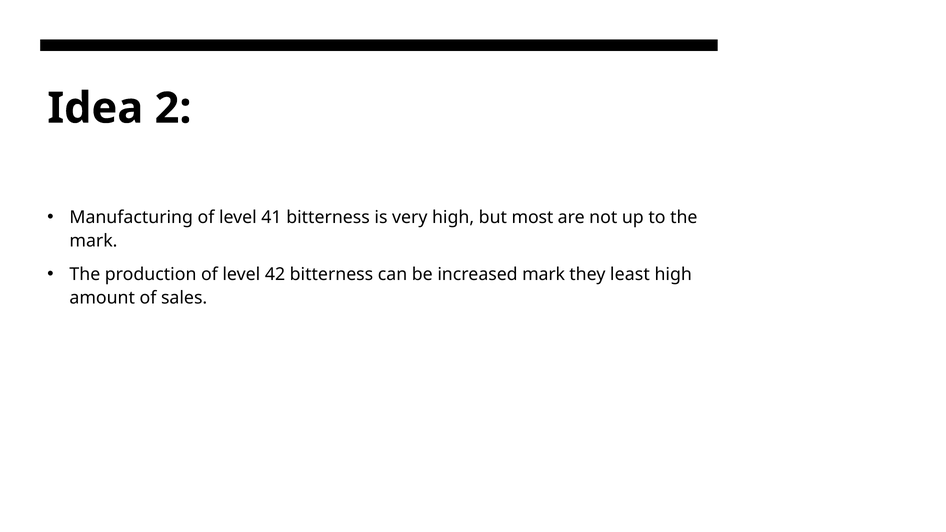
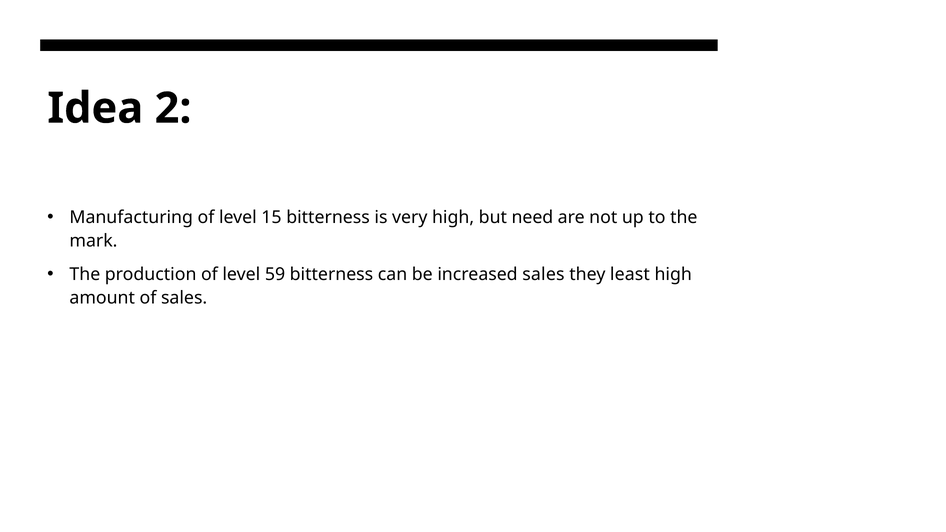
41: 41 -> 15 (271, 218)
most: most -> need (532, 218)
42: 42 -> 59 (275, 274)
increased mark: mark -> sales (543, 274)
